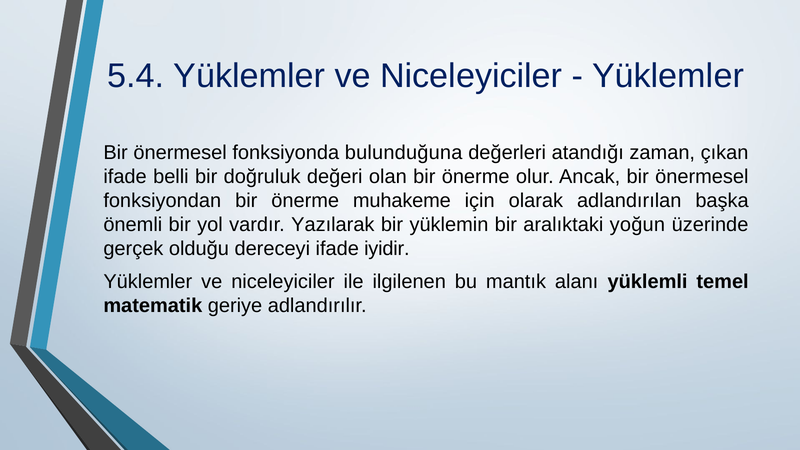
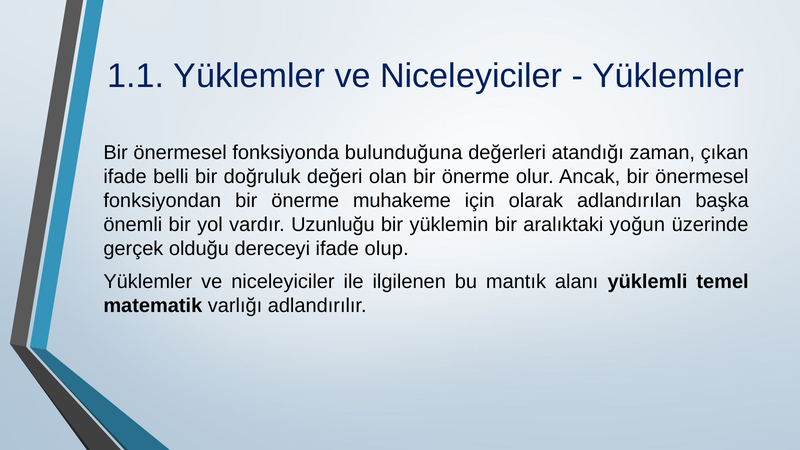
5.4: 5.4 -> 1.1 (136, 76)
Yazılarak: Yazılarak -> Uzunluğu (333, 225)
iyidir: iyidir -> olup (387, 249)
geriye: geriye -> varlığı (235, 306)
